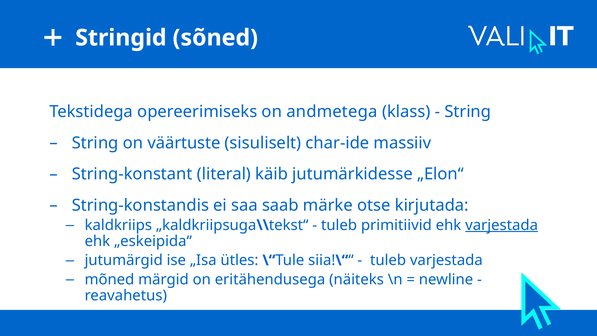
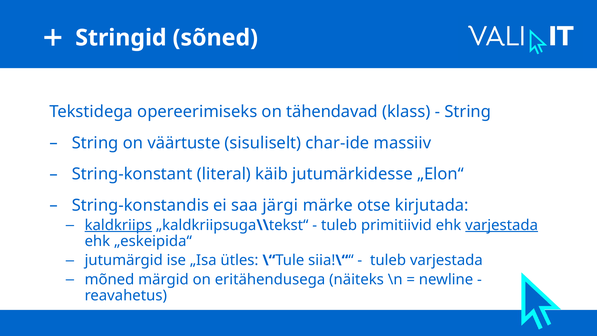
andmetega: andmetega -> tähendavad (332, 112)
saab: saab -> järgi (280, 205)
kaldkriips underline: none -> present (118, 225)
